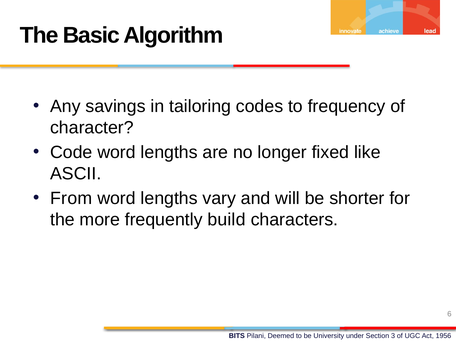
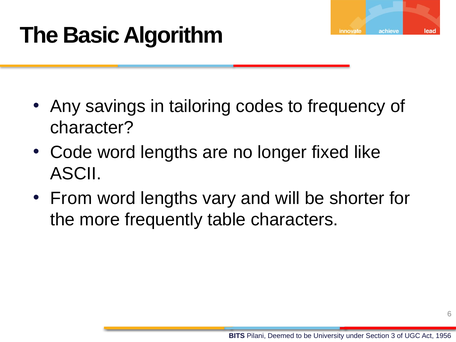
build: build -> table (227, 220)
